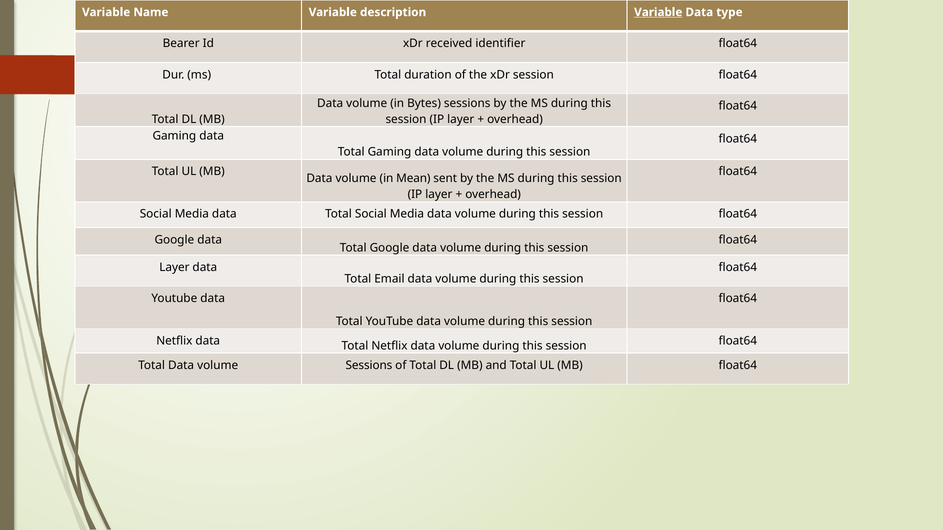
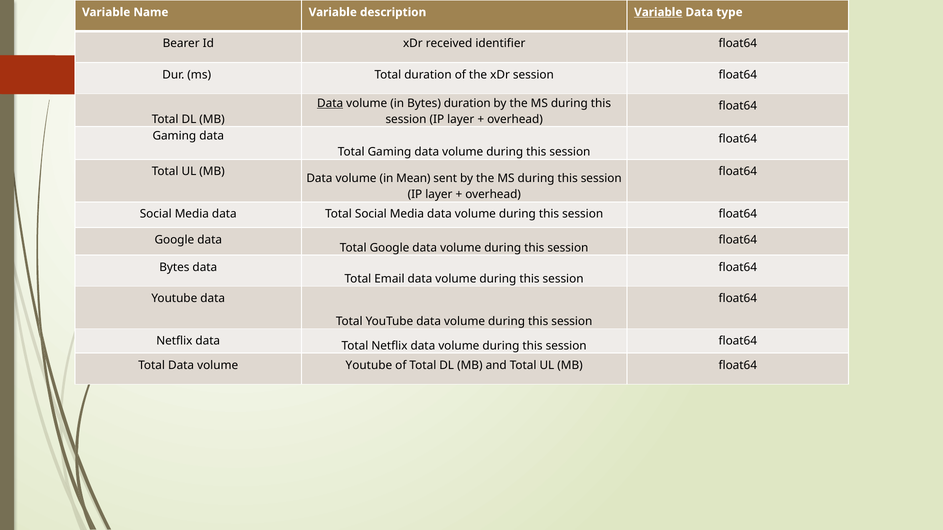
Data underline: none -> present (330, 103)
Bytes sessions: sessions -> duration (467, 103)
Layer: Layer -> Bytes (174, 267)
volume Sessions: Sessions -> Youtube (369, 366)
